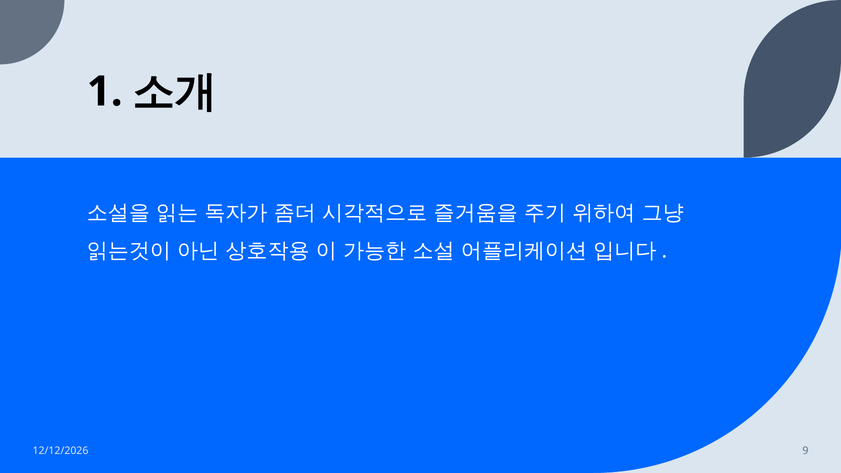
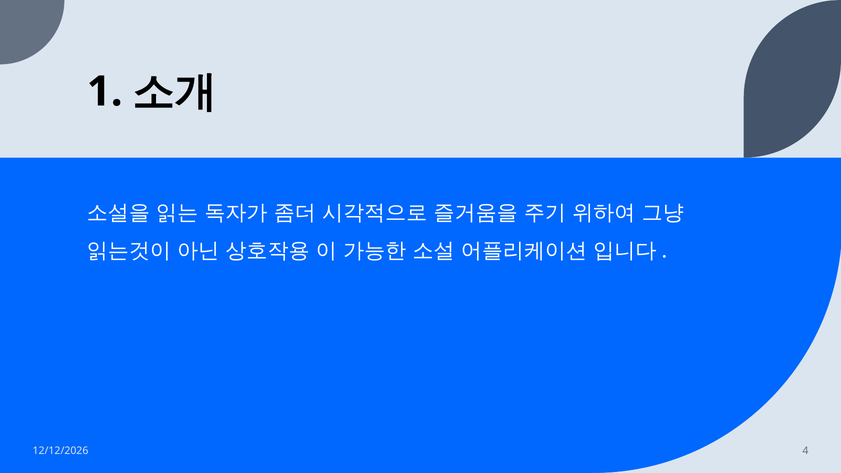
9: 9 -> 4 (805, 451)
